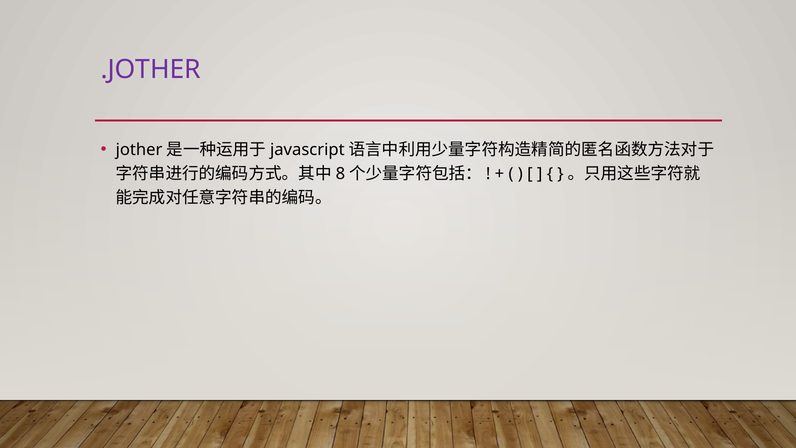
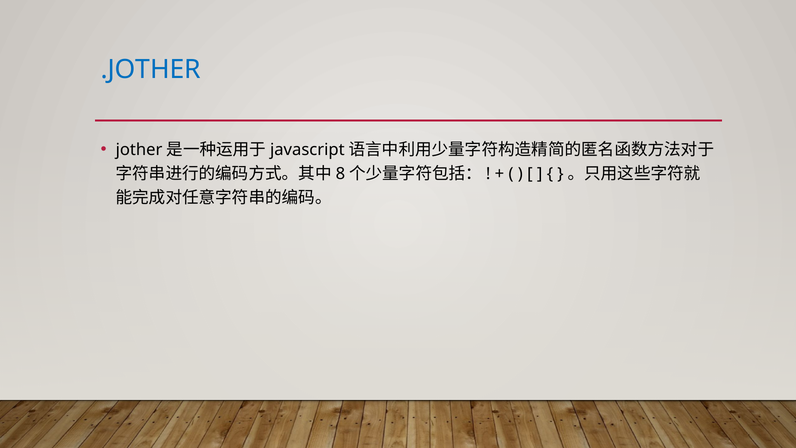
.JOTHER colour: purple -> blue (151, 70)
